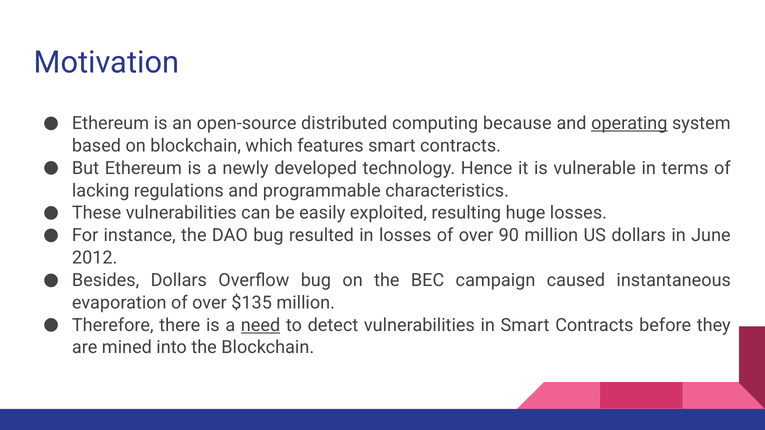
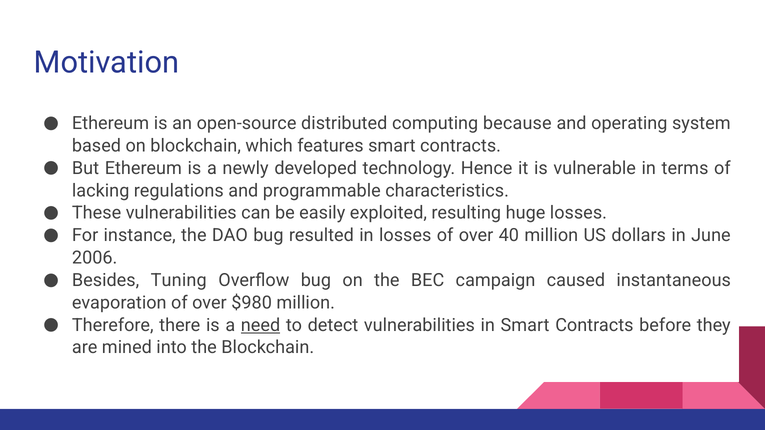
operating underline: present -> none (629, 123)
90: 90 -> 40 (509, 236)
2012: 2012 -> 2006 (95, 258)
Besides Dollars: Dollars -> Tuning (179, 280)
$135: $135 -> $980 (252, 303)
